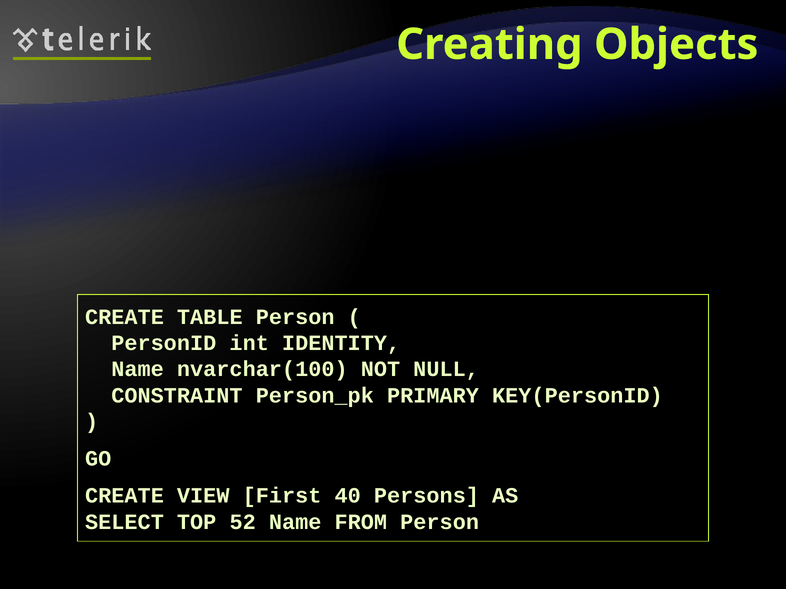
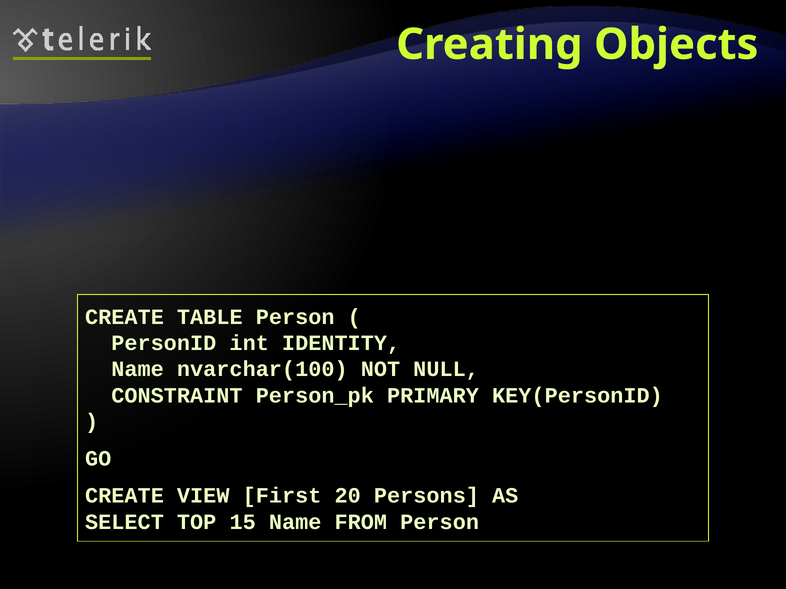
40: 40 -> 20 (348, 496)
52: 52 -> 15 (243, 522)
